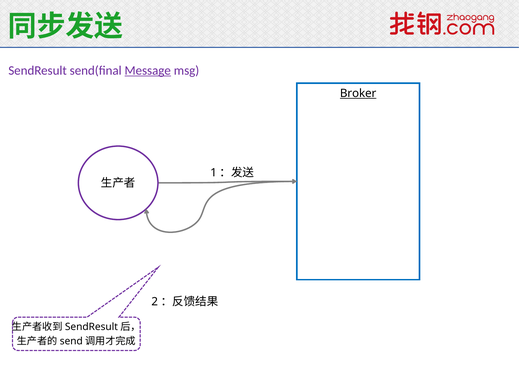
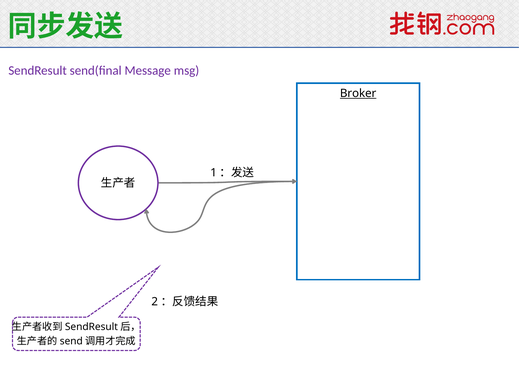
Message underline: present -> none (148, 71)
